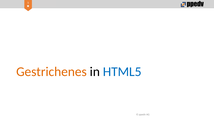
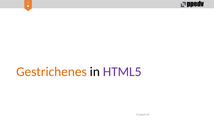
HTML5 colour: blue -> purple (122, 72)
